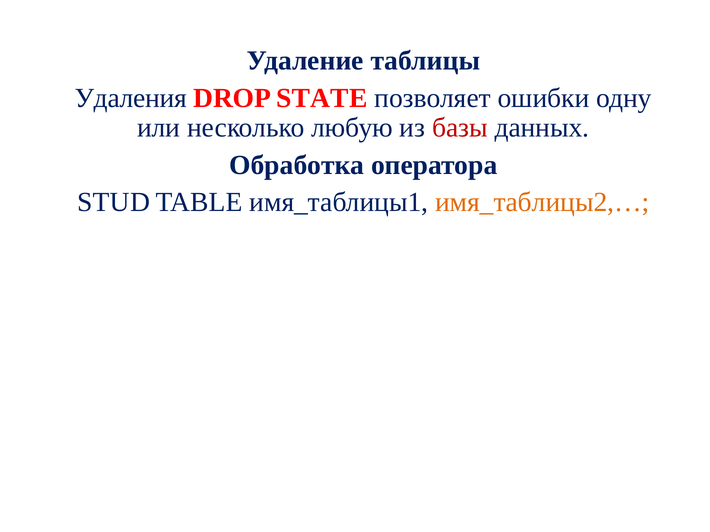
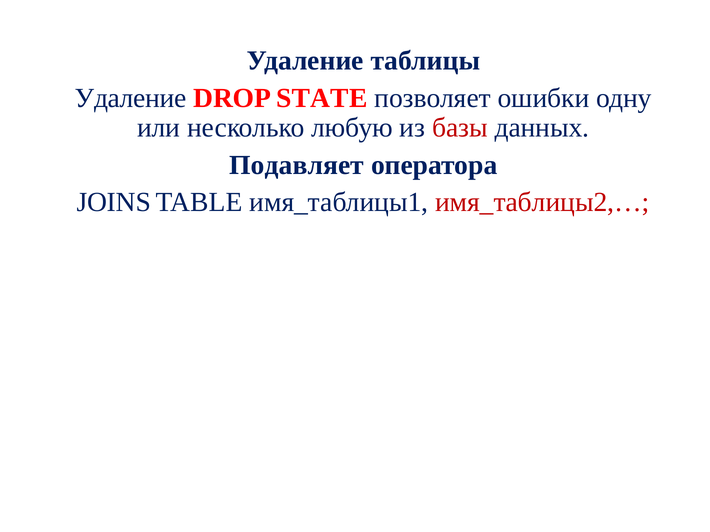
Удаления: Удаления -> Удаление (131, 98)
Обработка: Обработка -> Подавляет (297, 165)
STUD: STUD -> JOINS (114, 202)
имя_таблицы2,… colour: orange -> red (542, 202)
